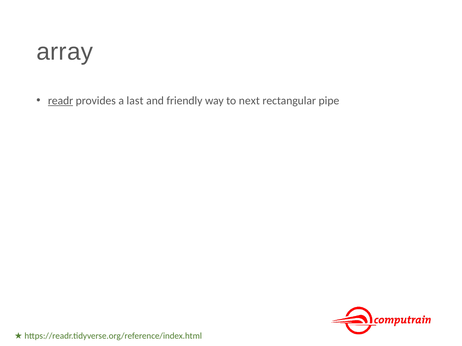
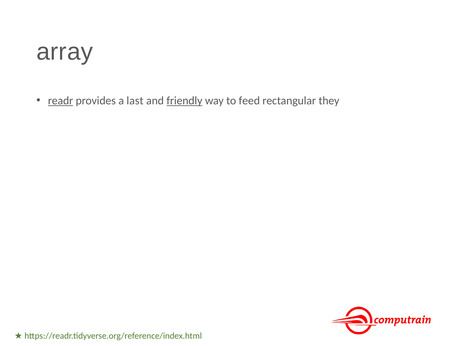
friendly underline: none -> present (184, 101)
next: next -> feed (249, 101)
pipe: pipe -> they (329, 101)
